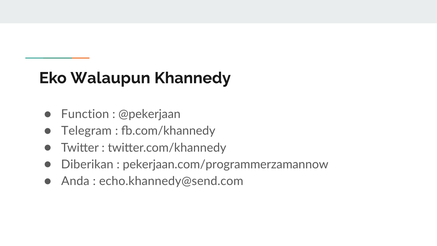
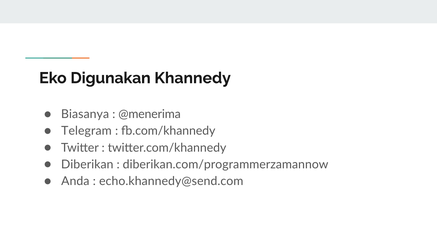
Walaupun: Walaupun -> Digunakan (111, 78)
Function: Function -> Biasanya (85, 114)
@pekerjaan: @pekerjaan -> @menerima (150, 114)
pekerjaan.com/programmerzamannow: pekerjaan.com/programmerzamannow -> diberikan.com/programmerzamannow (226, 164)
